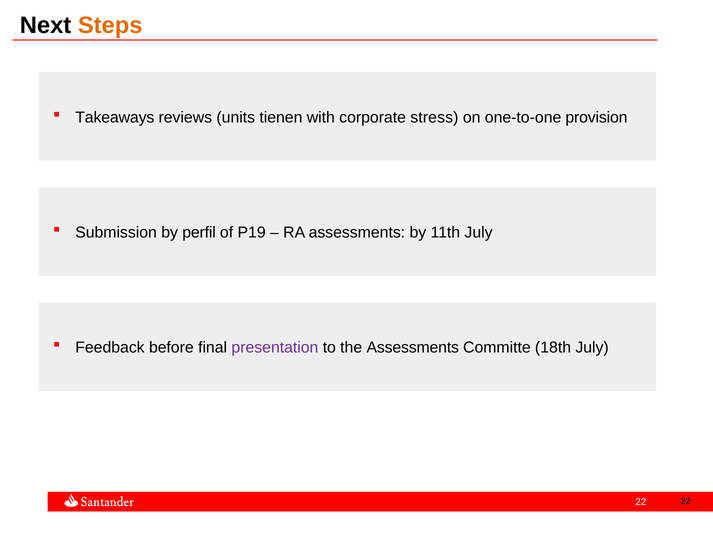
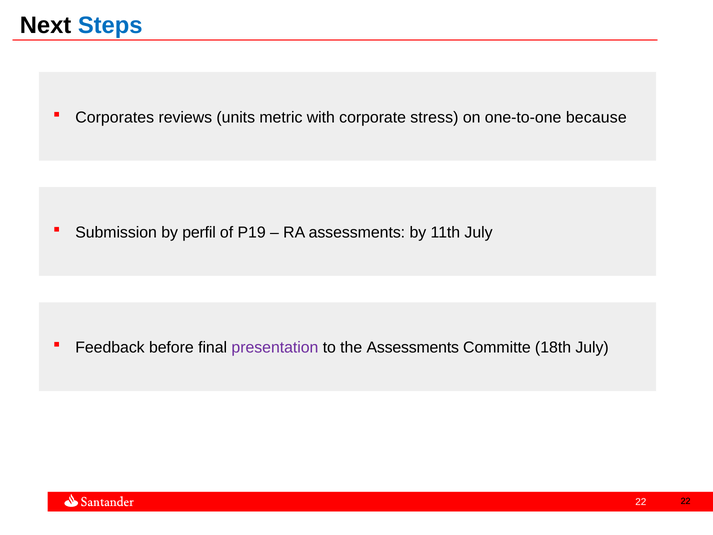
Steps colour: orange -> blue (110, 25)
Takeaways: Takeaways -> Corporates (115, 117)
tienen: tienen -> metric (281, 117)
provision: provision -> because (596, 117)
